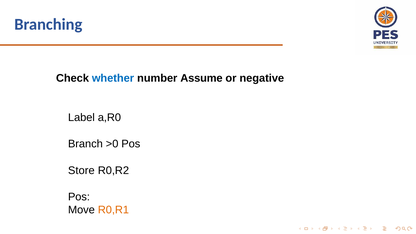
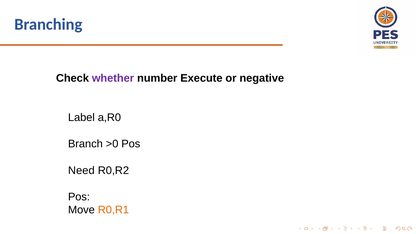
whether colour: blue -> purple (113, 78)
Assume: Assume -> Execute (201, 78)
Store: Store -> Need (81, 170)
